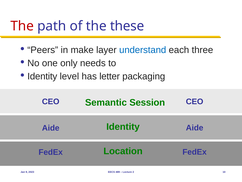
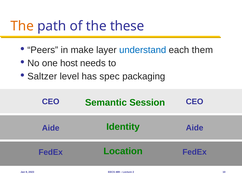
The colour: red -> orange (22, 26)
three: three -> them (202, 50)
only: only -> host (69, 63)
Identity: Identity -> Saltzer (42, 76)
has letter: letter -> spec (110, 76)
